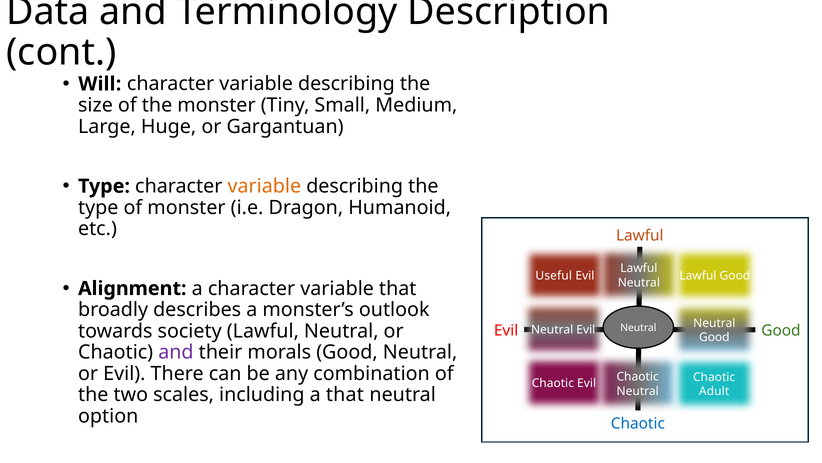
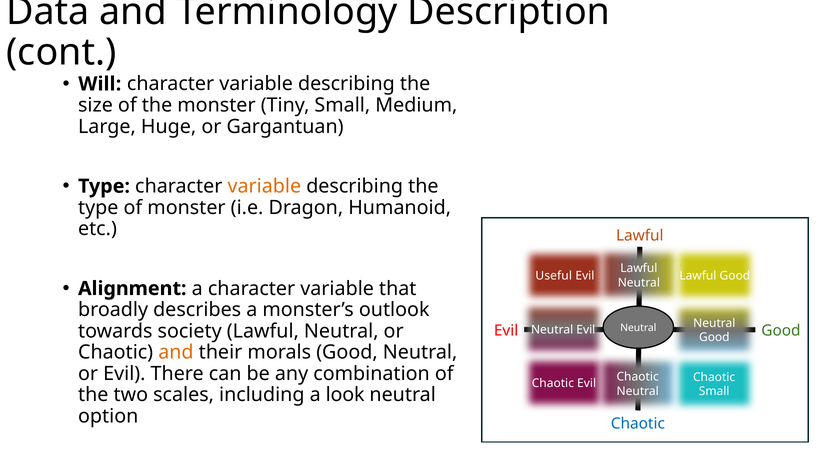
and colour: purple -> orange (176, 352)
Adult: Adult -> Small (714, 391)
a that: that -> look (345, 394)
